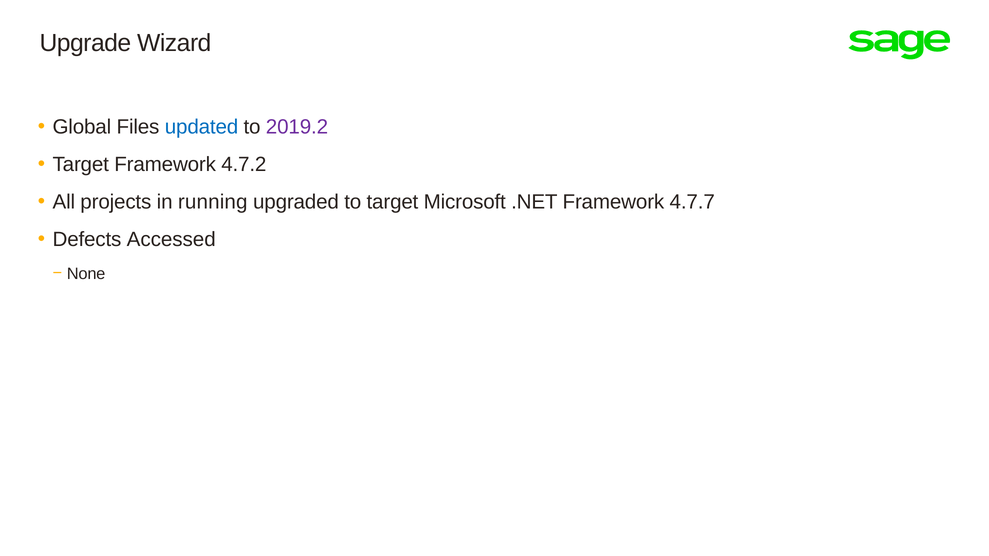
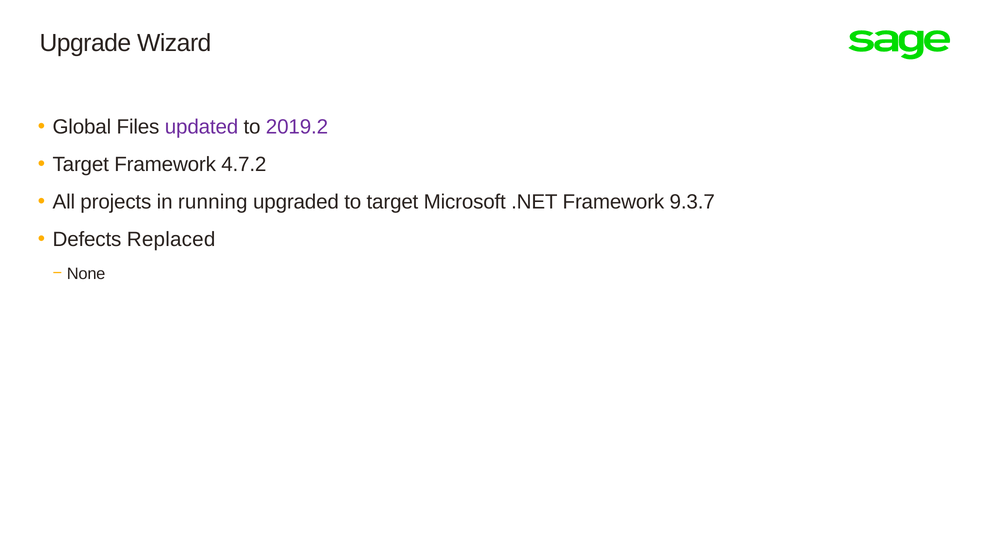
updated colour: blue -> purple (202, 127)
4.7.7: 4.7.7 -> 9.3.7 (692, 202)
Accessed: Accessed -> Replaced (171, 240)
